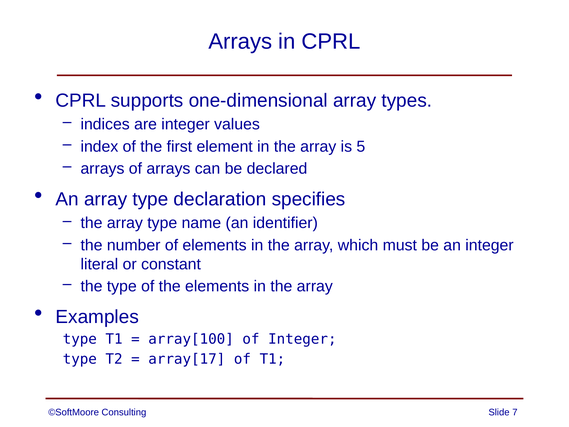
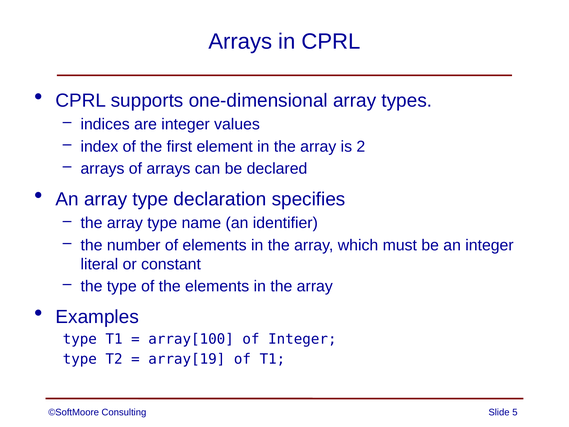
5: 5 -> 2 (361, 146)
array[17: array[17 -> array[19 (187, 359)
7: 7 -> 5 (515, 412)
